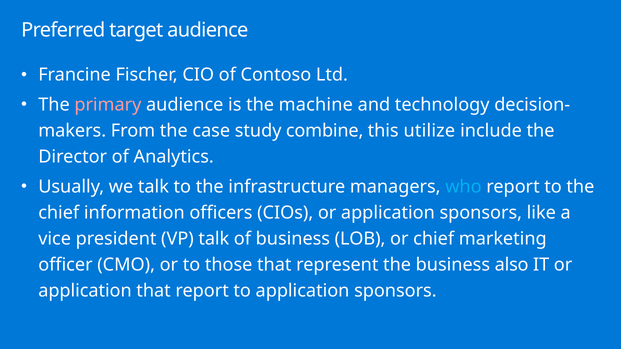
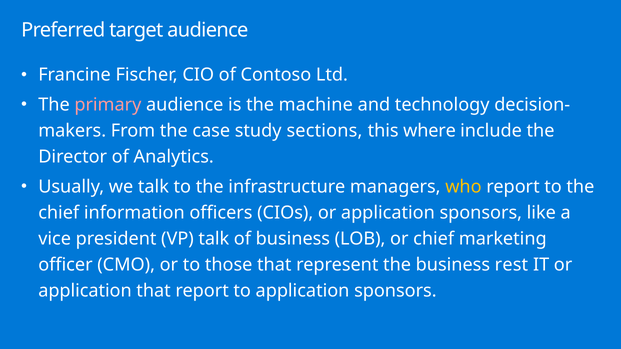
combine: combine -> sections (324, 131)
utilize: utilize -> where (430, 131)
who colour: light blue -> yellow (463, 187)
also: also -> rest (511, 265)
